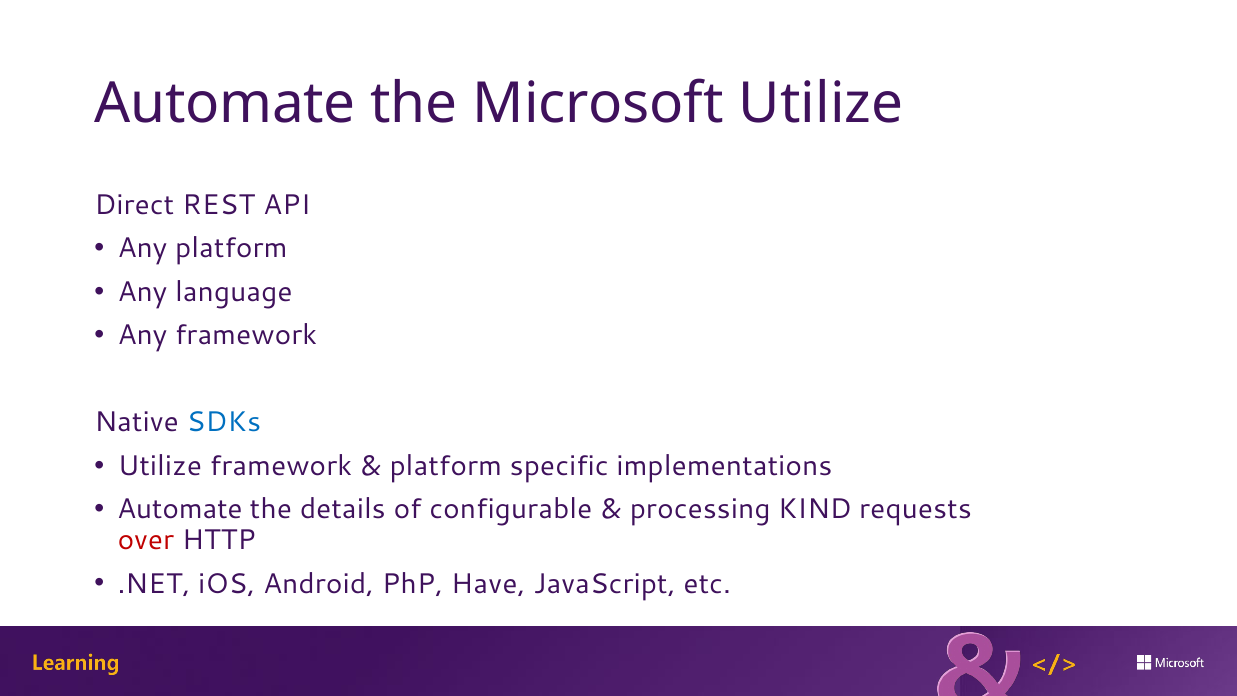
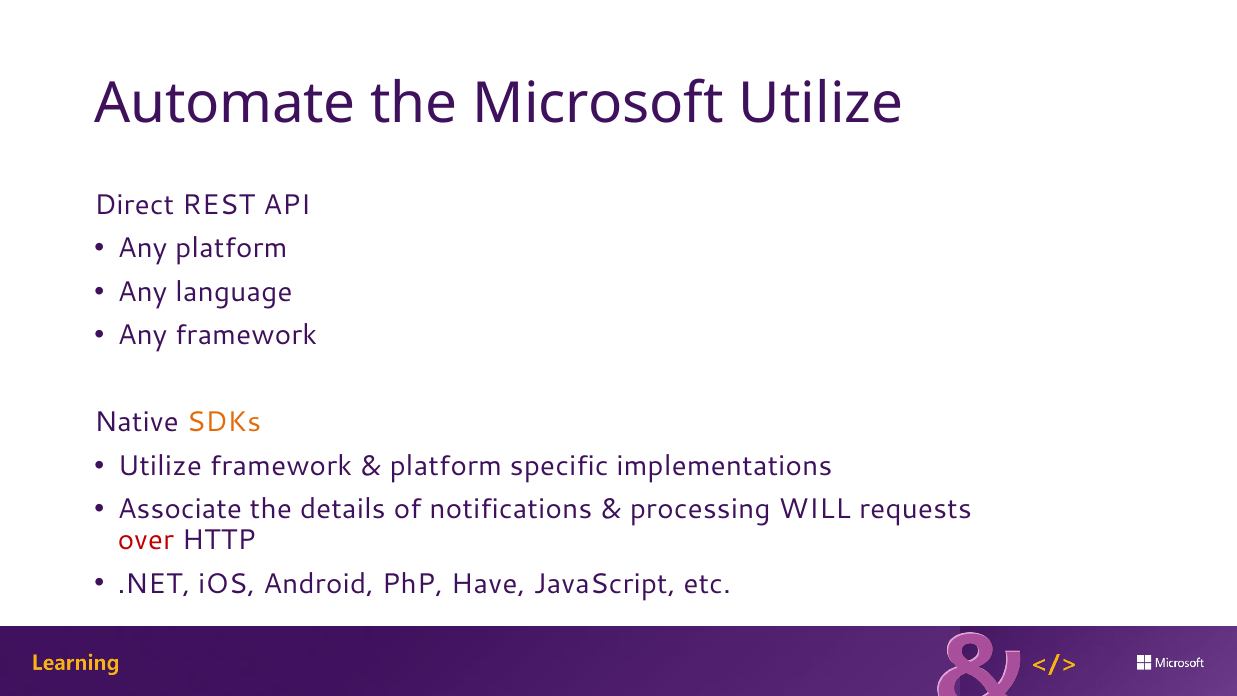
SDKs colour: blue -> orange (224, 422)
Automate: Automate -> Associate (180, 509)
configurable: configurable -> notifications (511, 509)
KIND: KIND -> WILL (815, 509)
